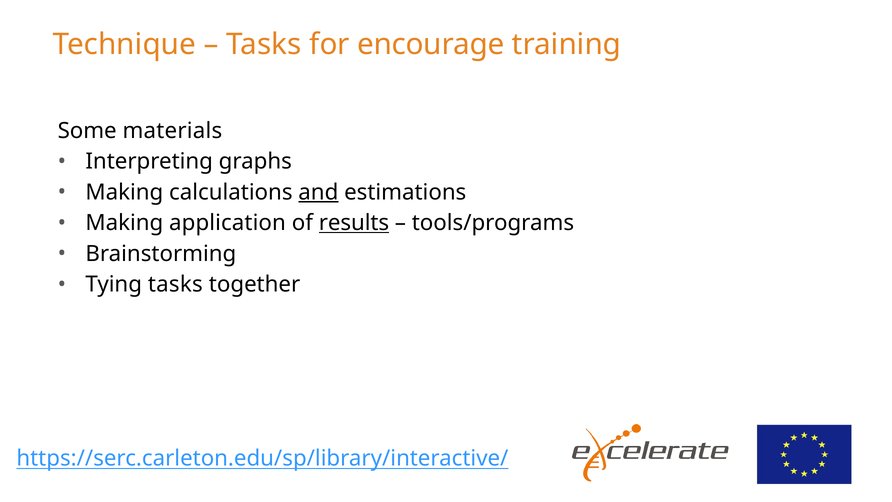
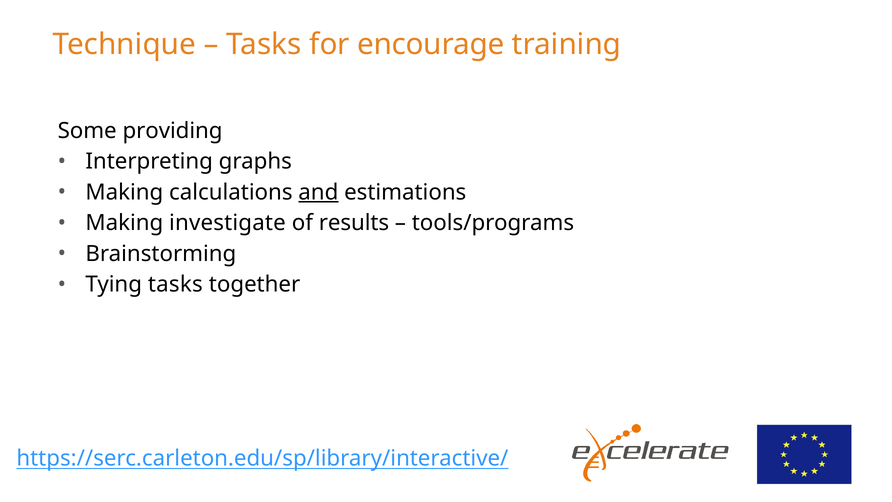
materials: materials -> providing (173, 131)
application: application -> investigate (227, 223)
results underline: present -> none (354, 223)
